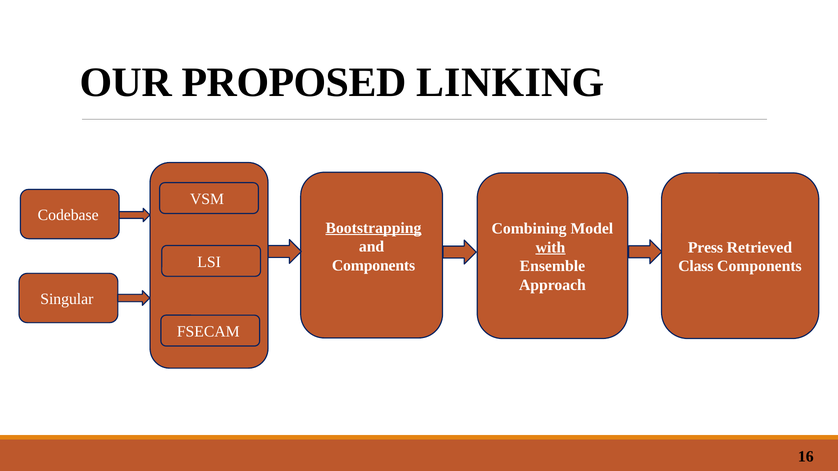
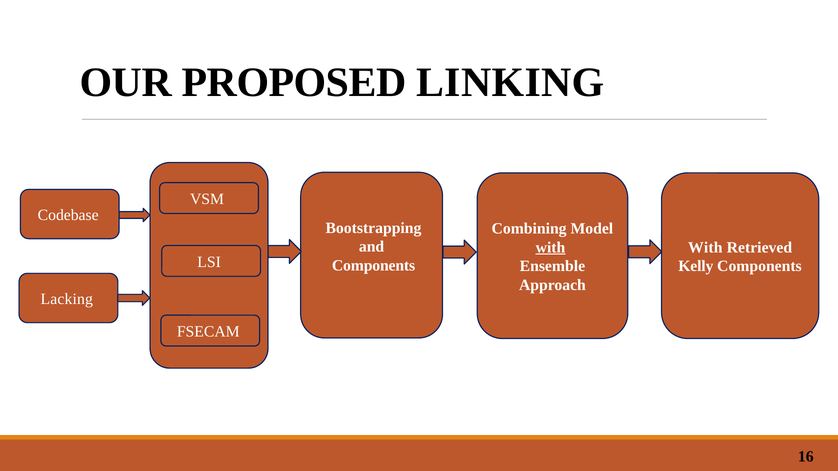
Bootstrapping underline: present -> none (373, 228)
Press: Press -> With (705, 248)
Class: Class -> Kelly (696, 266)
Singular: Singular -> Lacking (67, 299)
